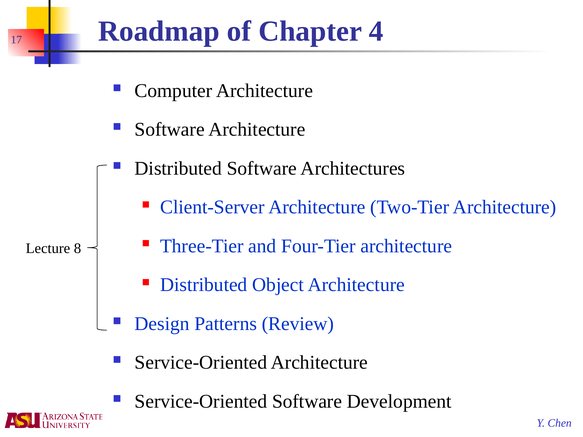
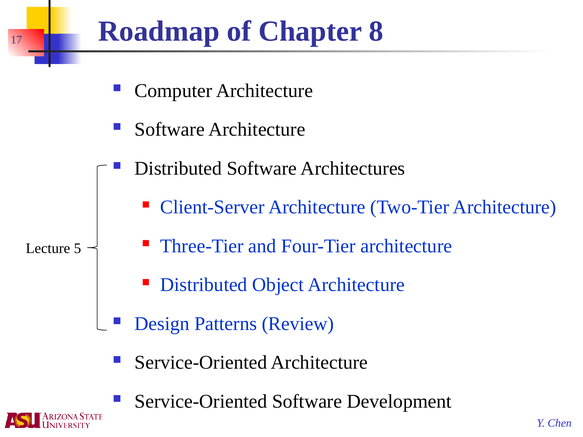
4: 4 -> 8 (376, 31)
8: 8 -> 5 (77, 249)
